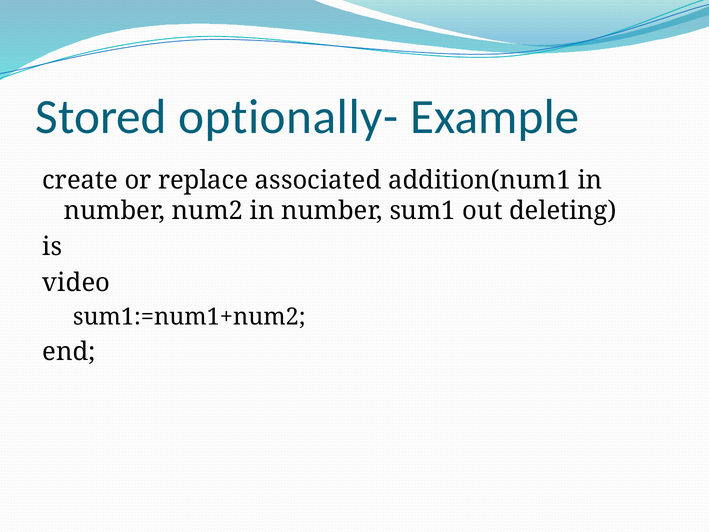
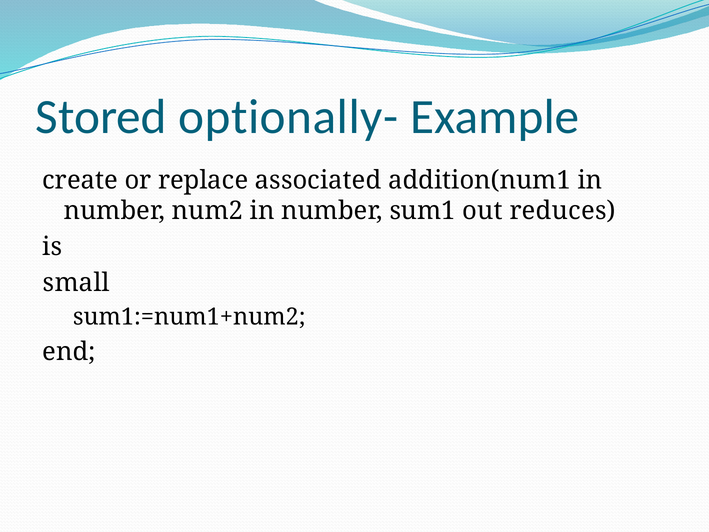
deleting: deleting -> reduces (563, 211)
video: video -> small (76, 282)
